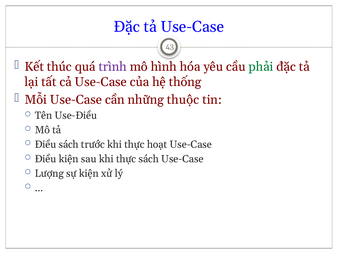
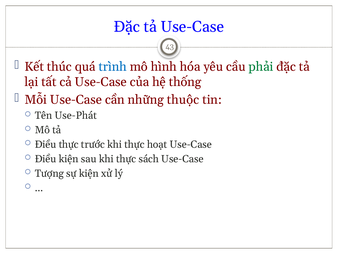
trình colour: purple -> blue (113, 67)
Use-Điều: Use-Điều -> Use-Phát (76, 115)
Điều sách: sách -> thực (69, 144)
Lượng: Lượng -> Tượng (49, 173)
